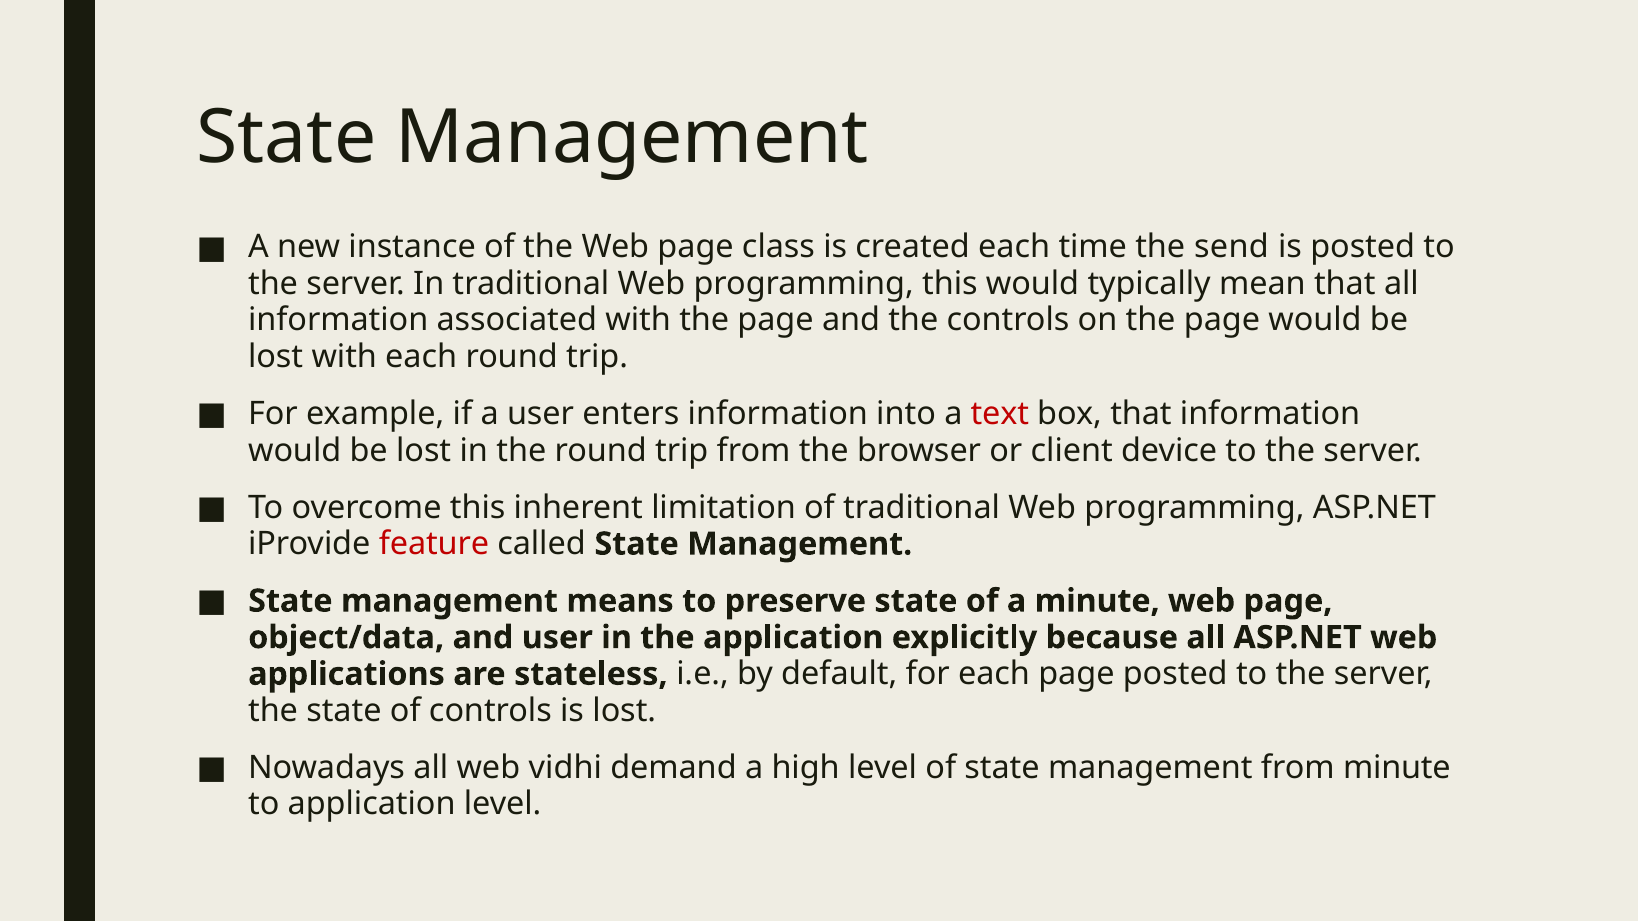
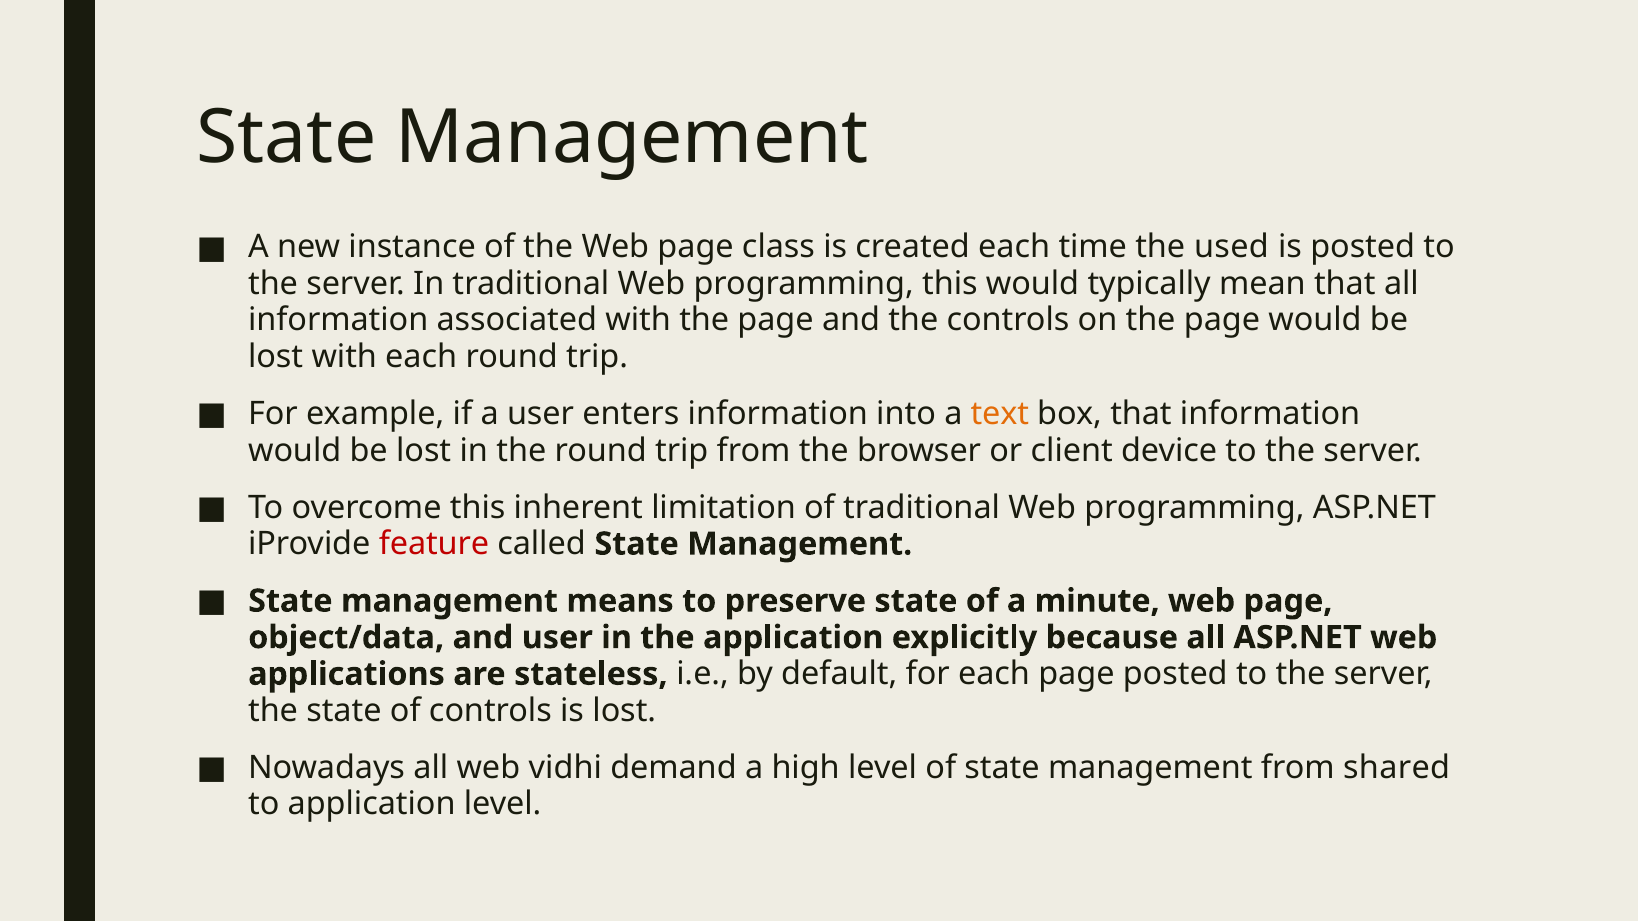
send: send -> used (1231, 247)
text colour: red -> orange (1000, 414)
from minute: minute -> shared (1397, 768)
